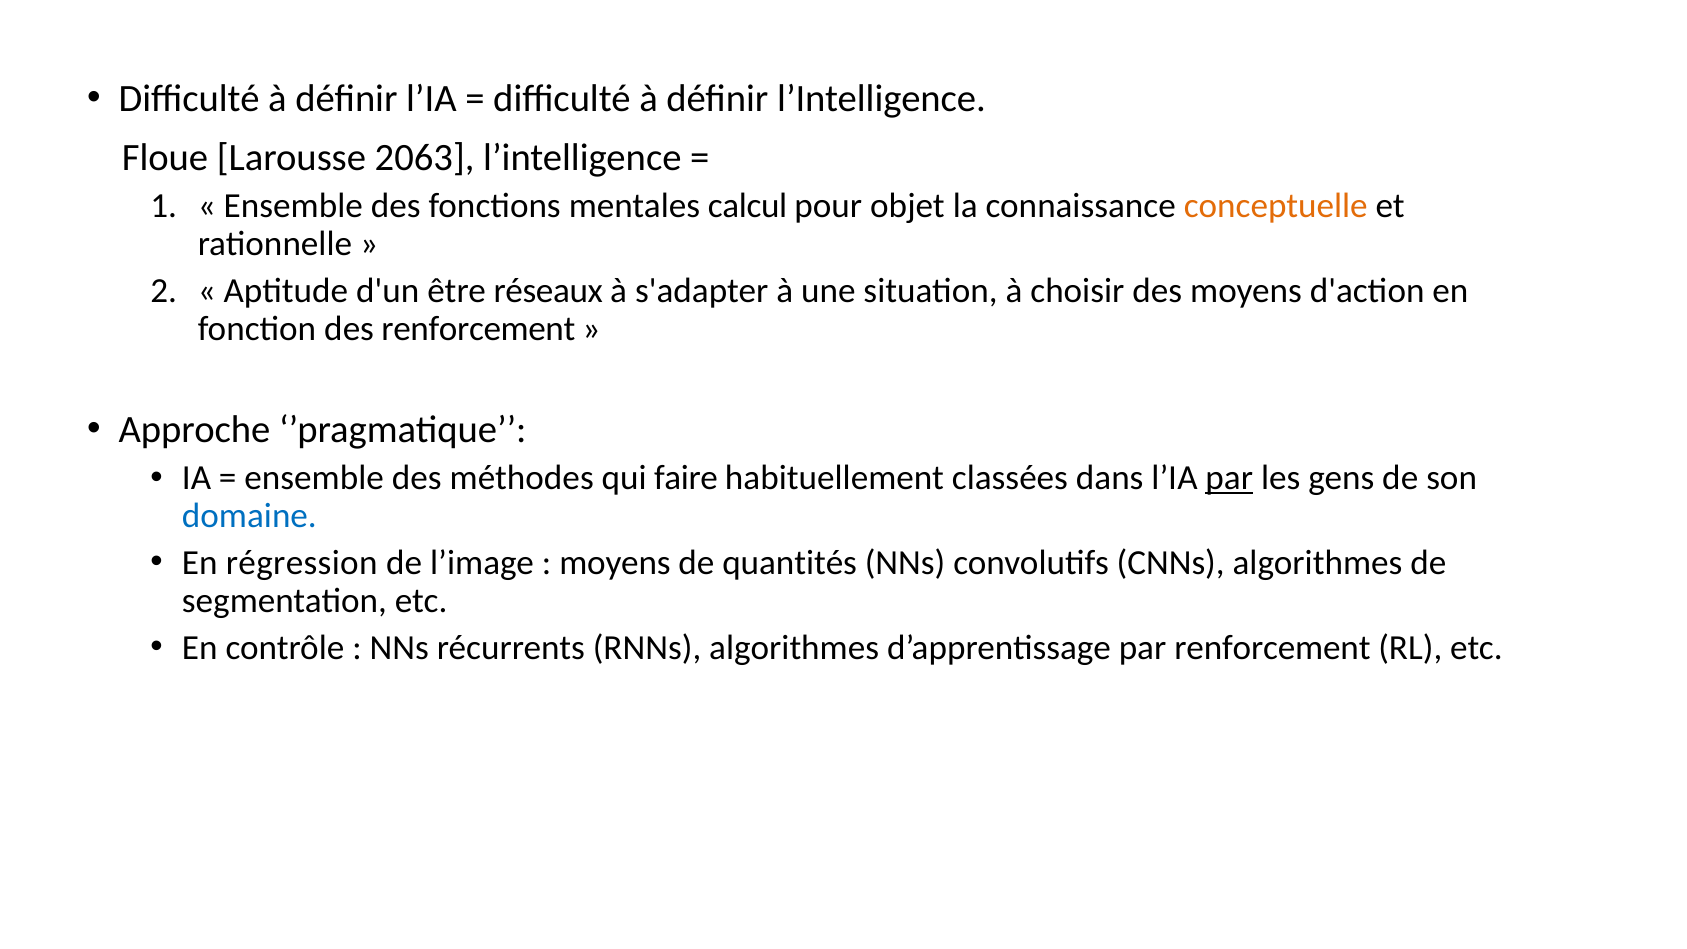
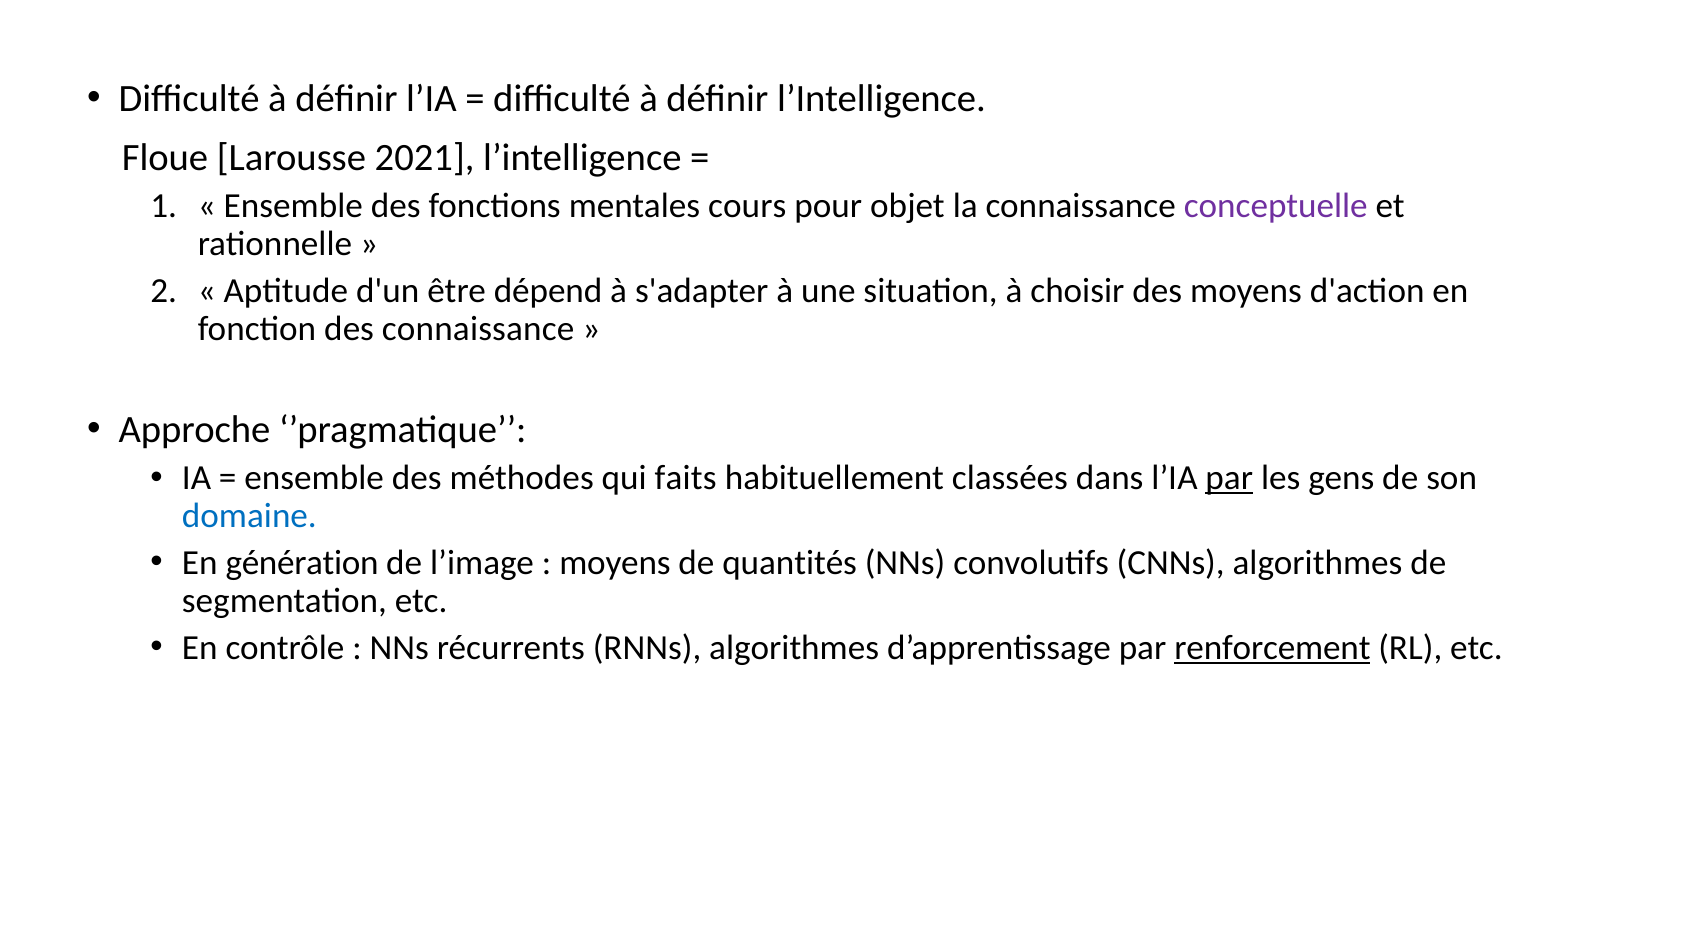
2063: 2063 -> 2021 (425, 158)
calcul: calcul -> cours (747, 206)
conceptuelle colour: orange -> purple (1276, 206)
réseaux: réseaux -> dépend (548, 291)
des renforcement: renforcement -> connaissance (478, 329)
faire: faire -> faits (686, 478)
régression: régression -> génération (302, 563)
renforcement underline: none -> present (1272, 648)
